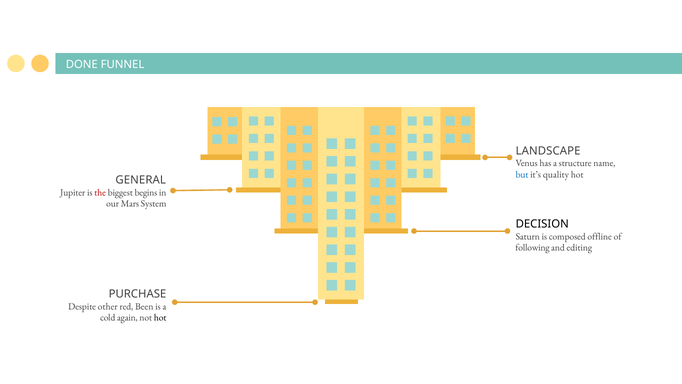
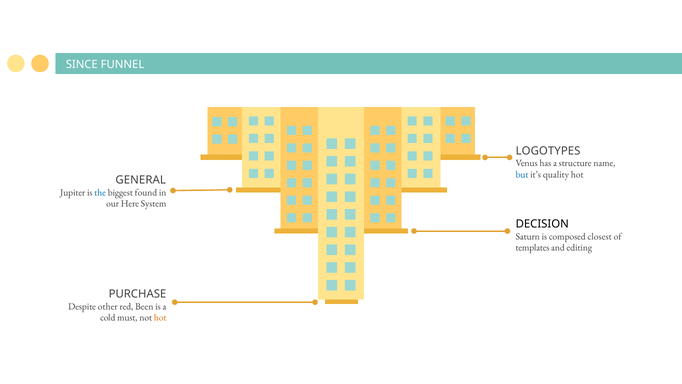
DONE: DONE -> SINCE (82, 64)
LANDSCAPE: LANDSCAPE -> LOGOTYPES (548, 151)
the colour: red -> blue (100, 192)
begins: begins -> found (146, 192)
Mars: Mars -> Here (130, 204)
offline: offline -> closest (600, 236)
following: following -> templates (533, 248)
again: again -> must (127, 318)
hot colour: black -> orange (160, 318)
